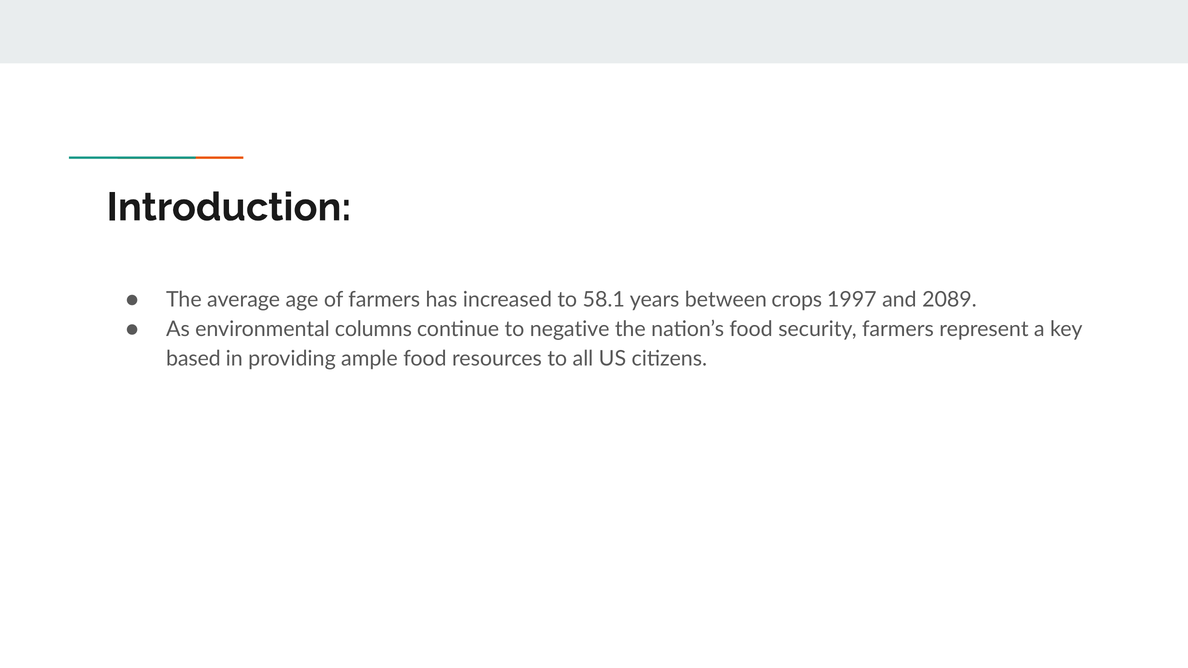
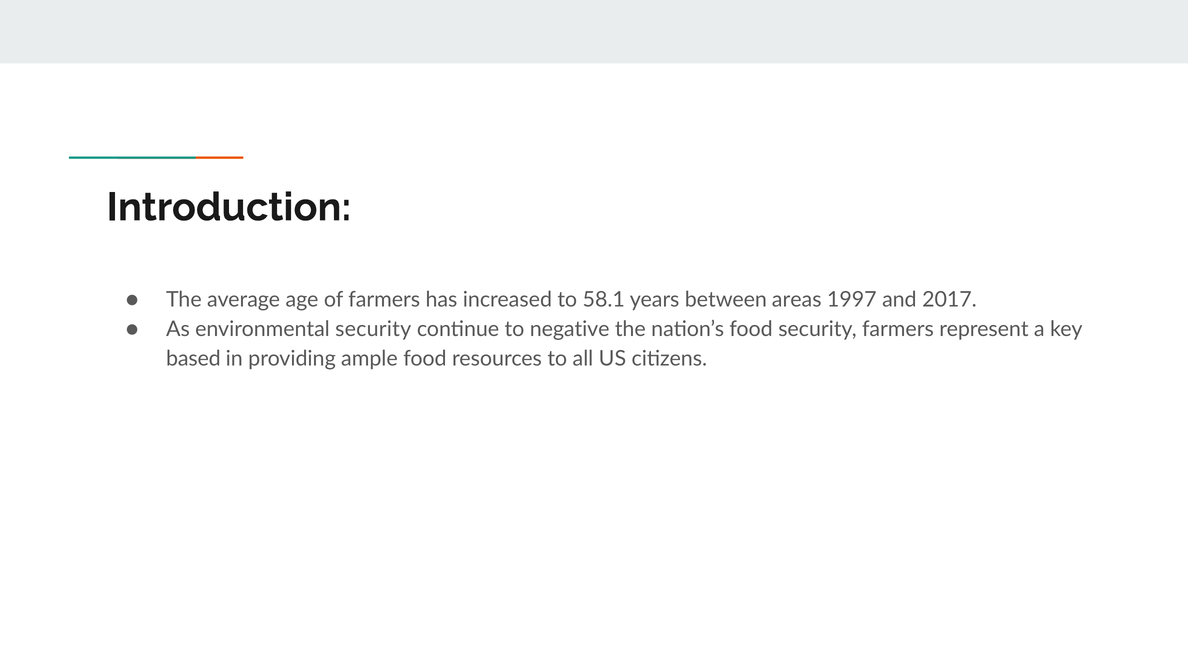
crops: crops -> areas (797, 300)
2089: 2089 -> 2017 (949, 300)
environmental columns: columns -> security (373, 329)
